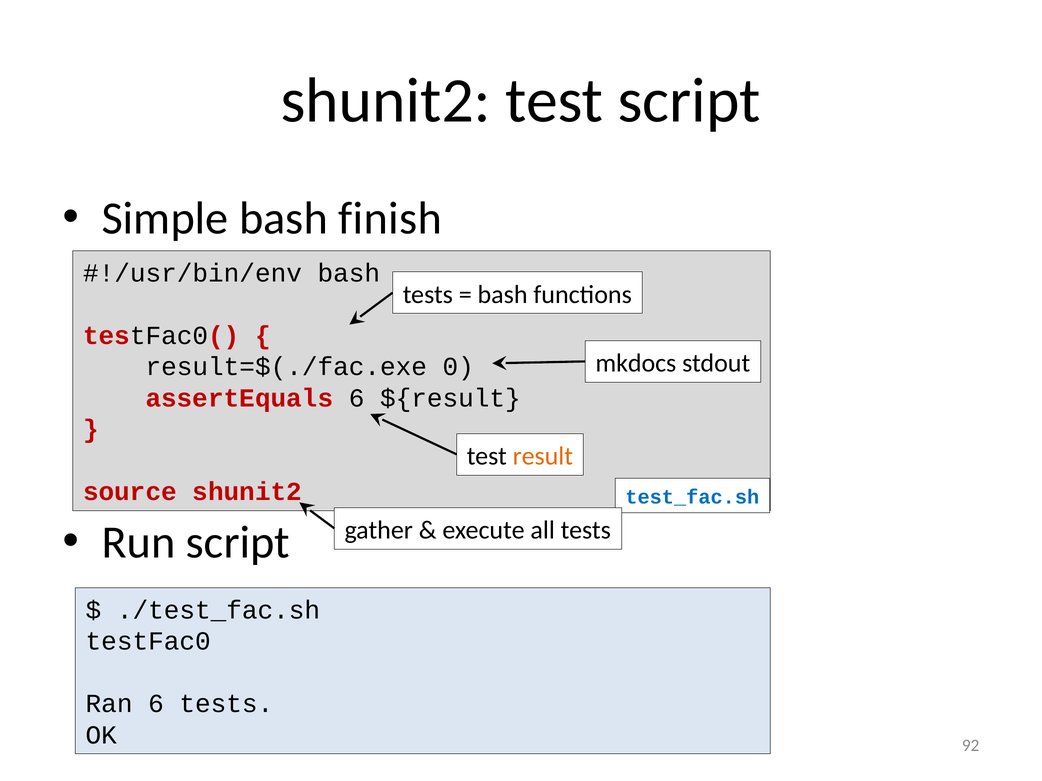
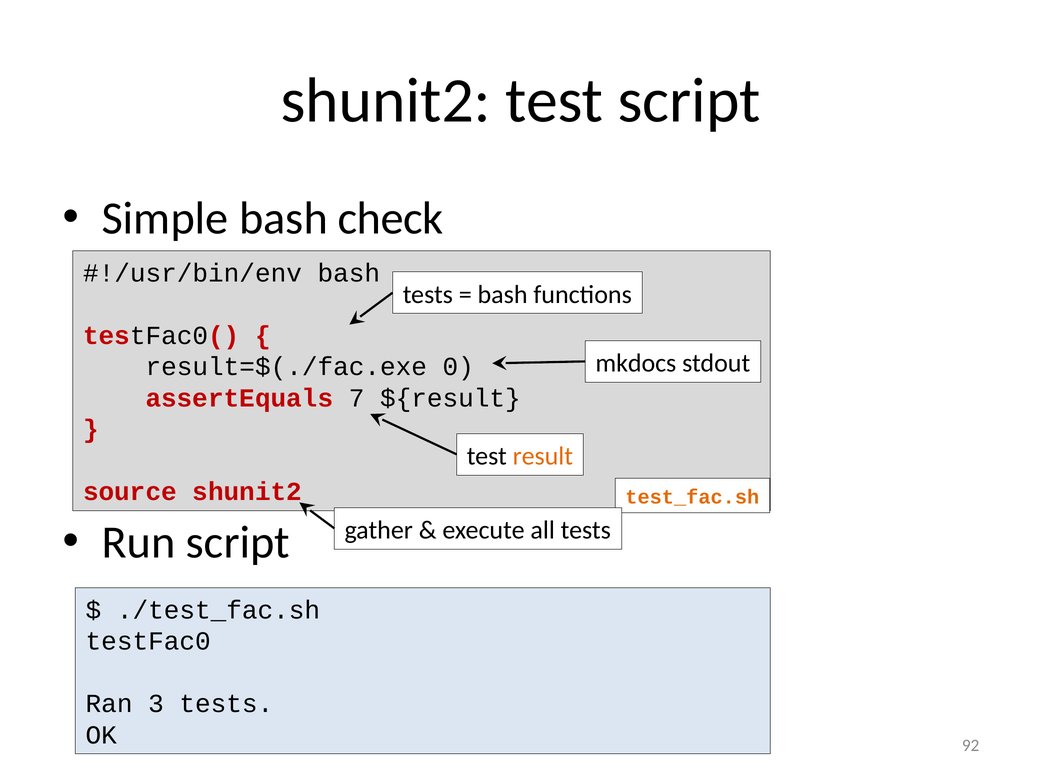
finish: finish -> check (391, 219)
assertEquals 6: 6 -> 7 (357, 398)
test_fac.sh colour: blue -> orange (692, 497)
Ran 6: 6 -> 3 (156, 704)
